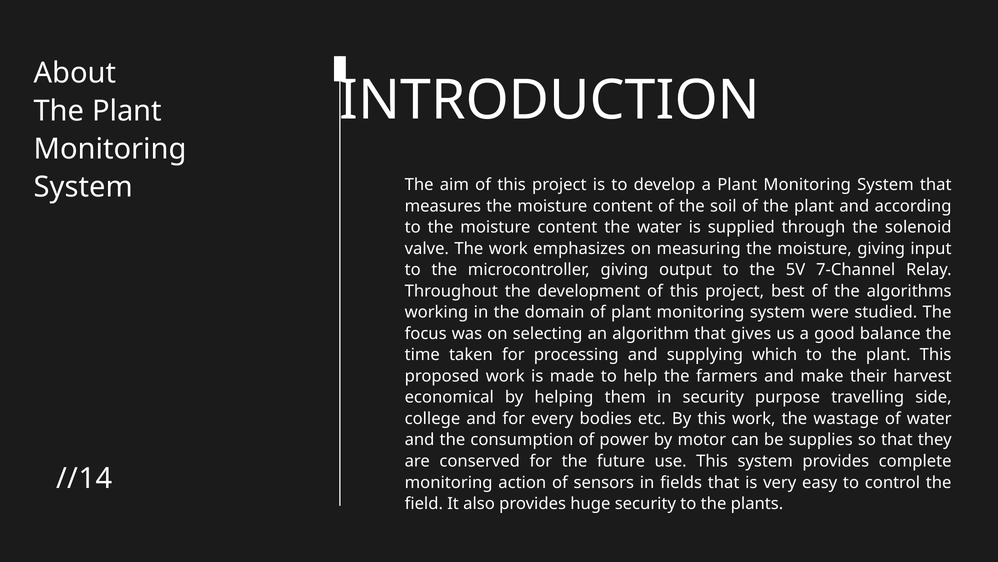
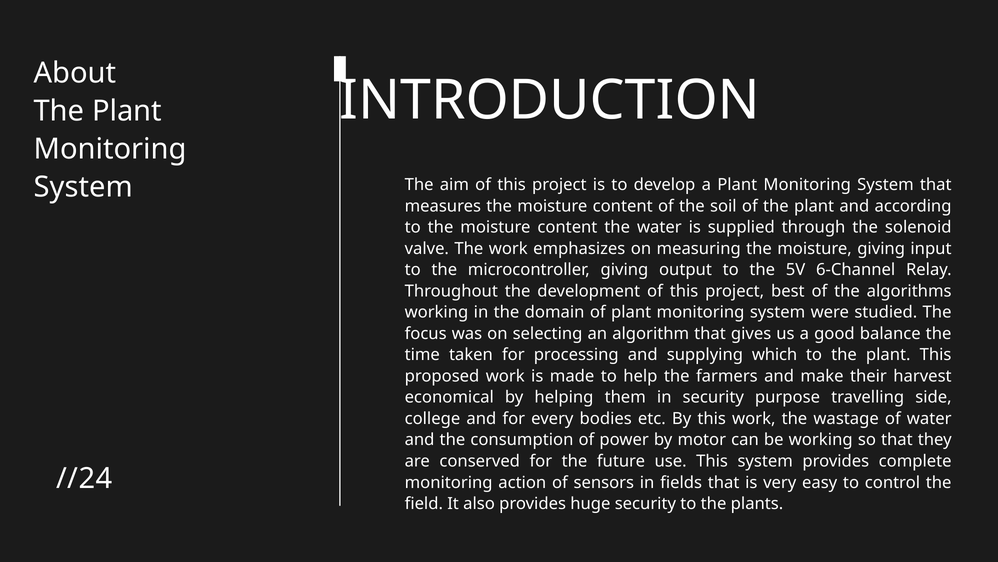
7-Channel: 7-Channel -> 6-Channel (856, 270)
be supplies: supplies -> working (821, 440)
//14: //14 -> //24 (84, 478)
